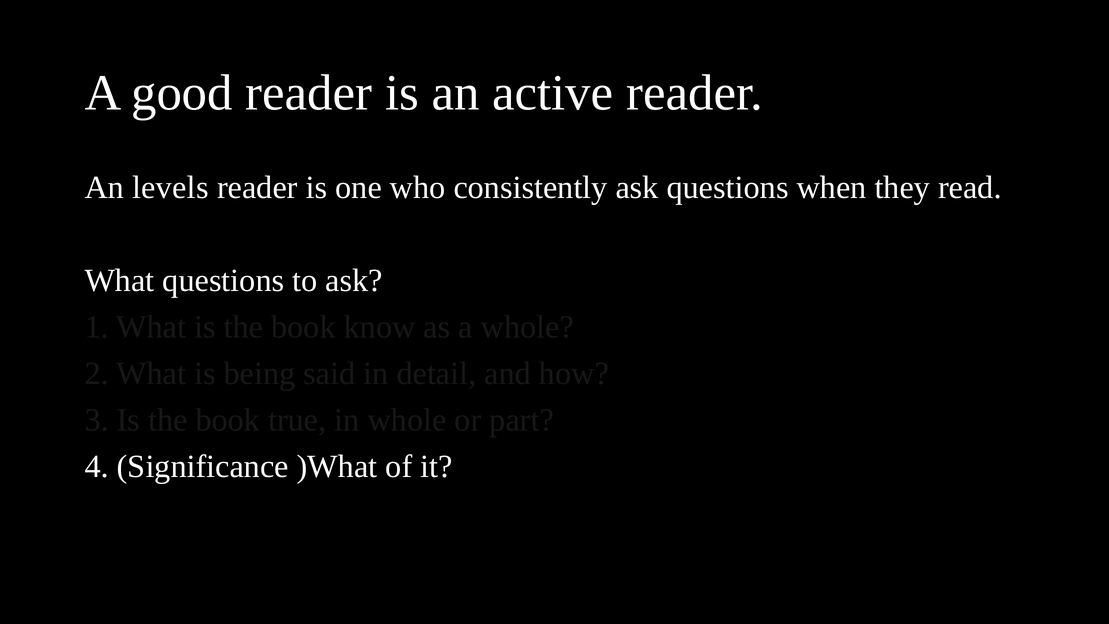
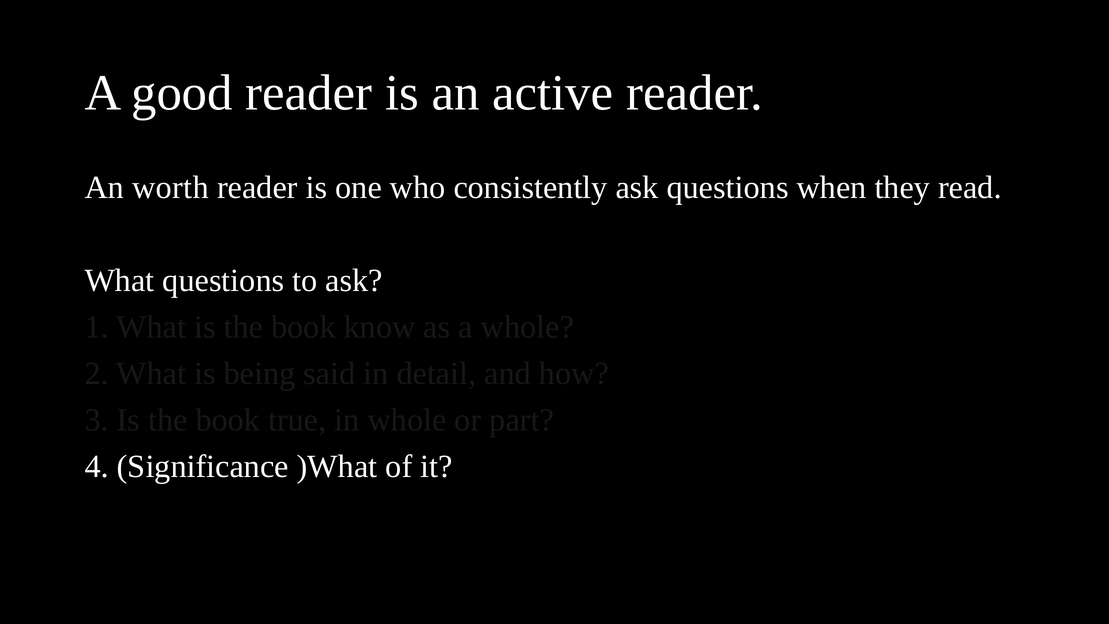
levels: levels -> worth (170, 188)
